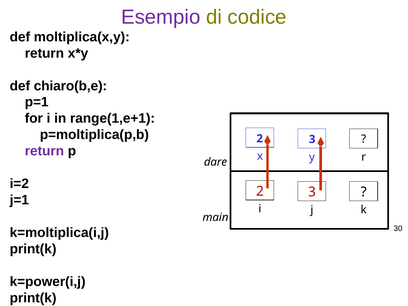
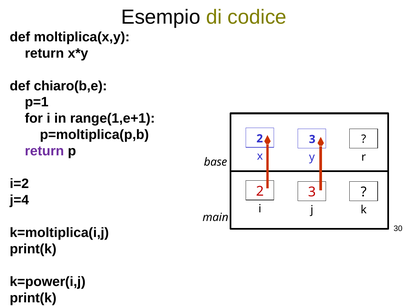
Esempio colour: purple -> black (161, 17)
dare: dare -> base (216, 162)
j=1: j=1 -> j=4 (19, 200)
